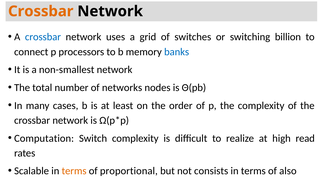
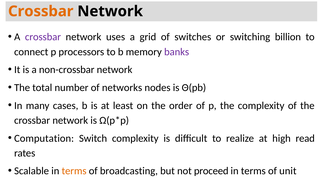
crossbar colour: blue -> purple (43, 37)
banks colour: blue -> purple (177, 52)
non-smallest: non-smallest -> non-crossbar (67, 70)
proportional: proportional -> broadcasting (129, 170)
consists: consists -> proceed (211, 170)
also: also -> unit (288, 170)
